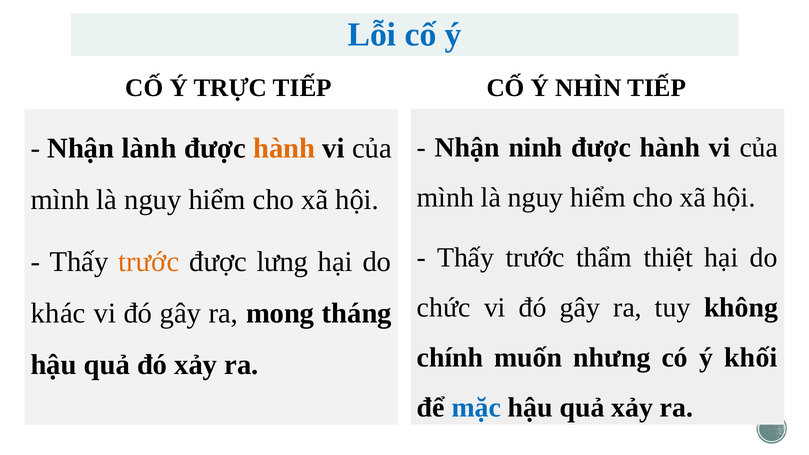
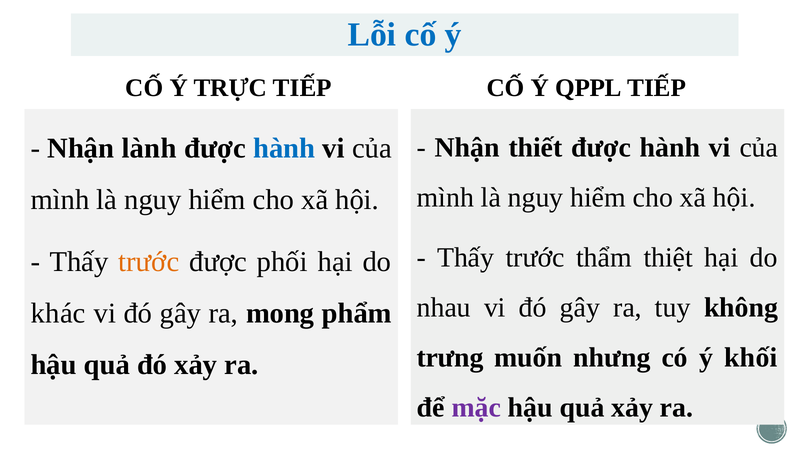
NHÌN: NHÌN -> QPPL (589, 88)
ninh: ninh -> thiết (535, 147)
hành colour: orange -> blue (284, 148)
lưng: lưng -> phối (282, 262)
chức: chức -> nhau (444, 308)
tháng: tháng -> phẩm (357, 313)
chính: chính -> trưng (450, 358)
mặc colour: blue -> purple (476, 408)
